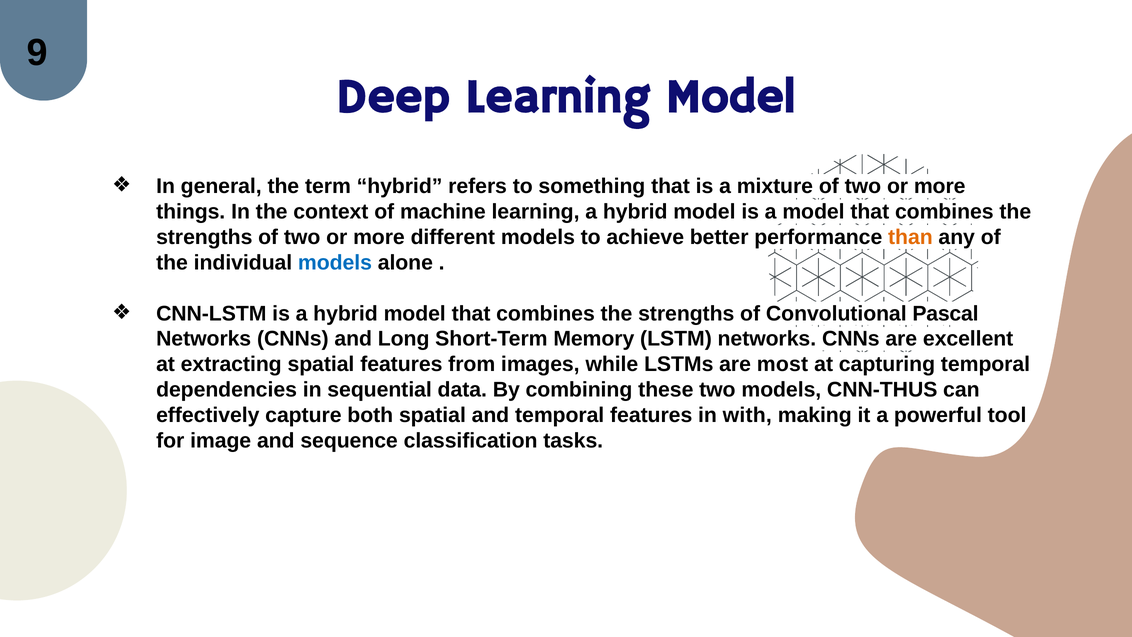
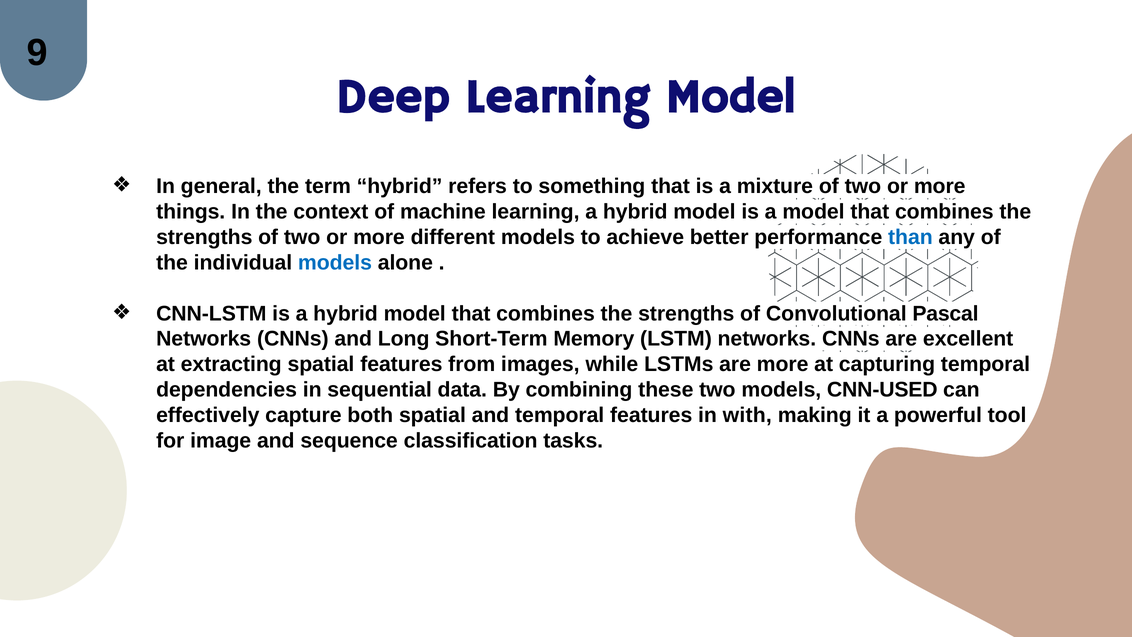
than colour: orange -> blue (910, 237)
are most: most -> more (783, 364)
CNN-THUS: CNN-THUS -> CNN-USED (882, 390)
